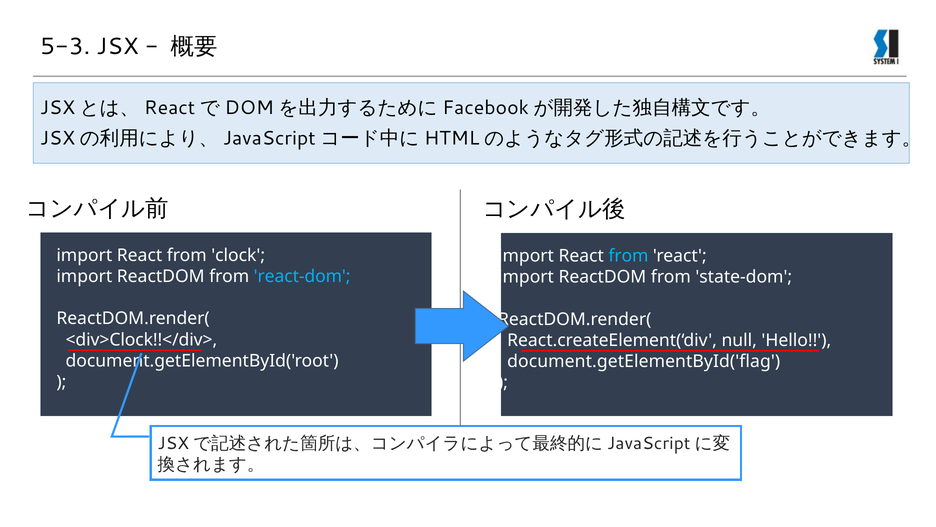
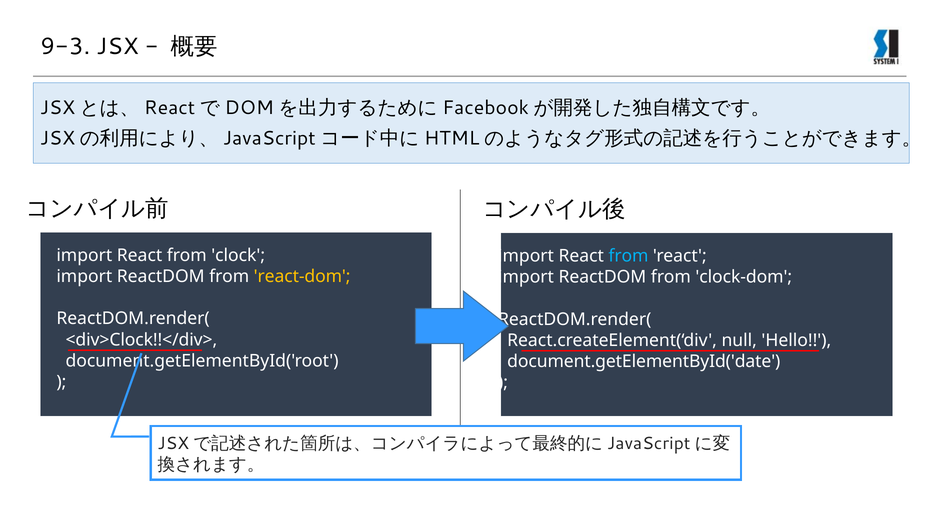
5-3: 5-3 -> 9-3 (65, 47)
react-dom colour: light blue -> yellow (302, 276)
state-dom: state-dom -> clock-dom (744, 277)
document.getElementById('flag: document.getElementById('flag -> document.getElementById('date (644, 361)
